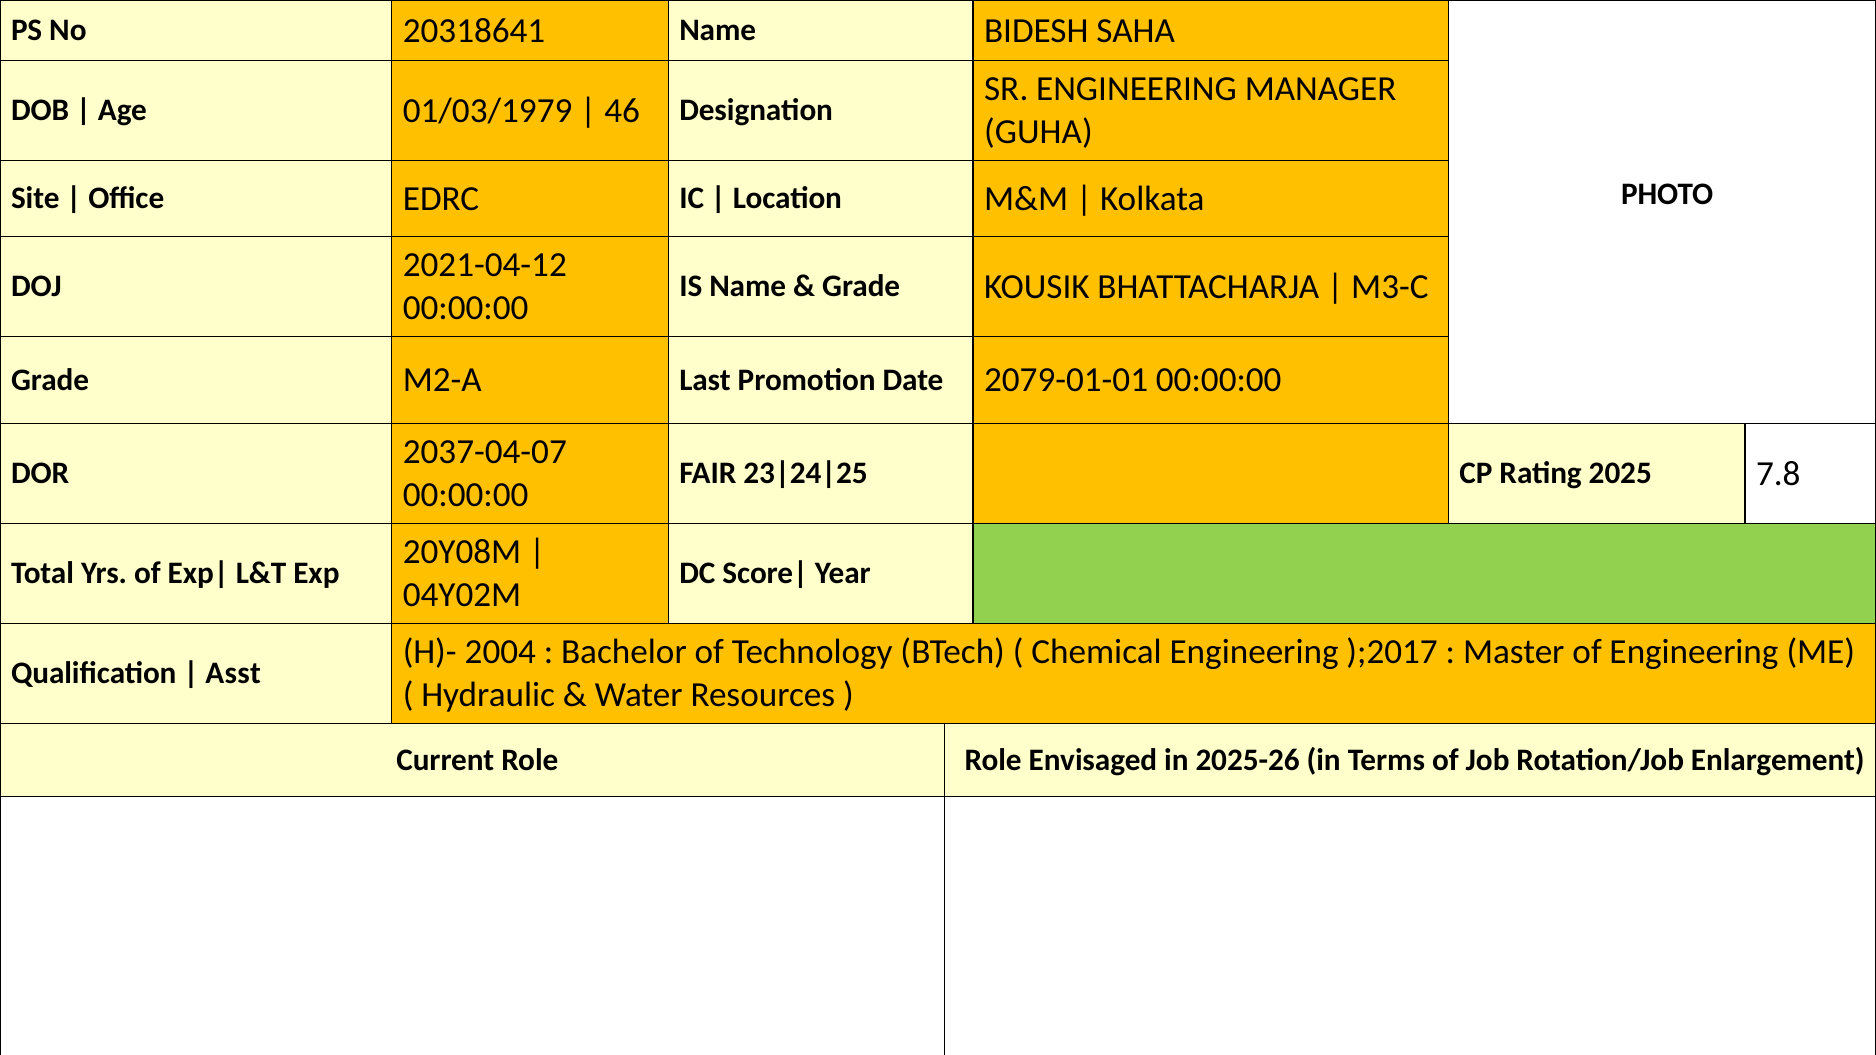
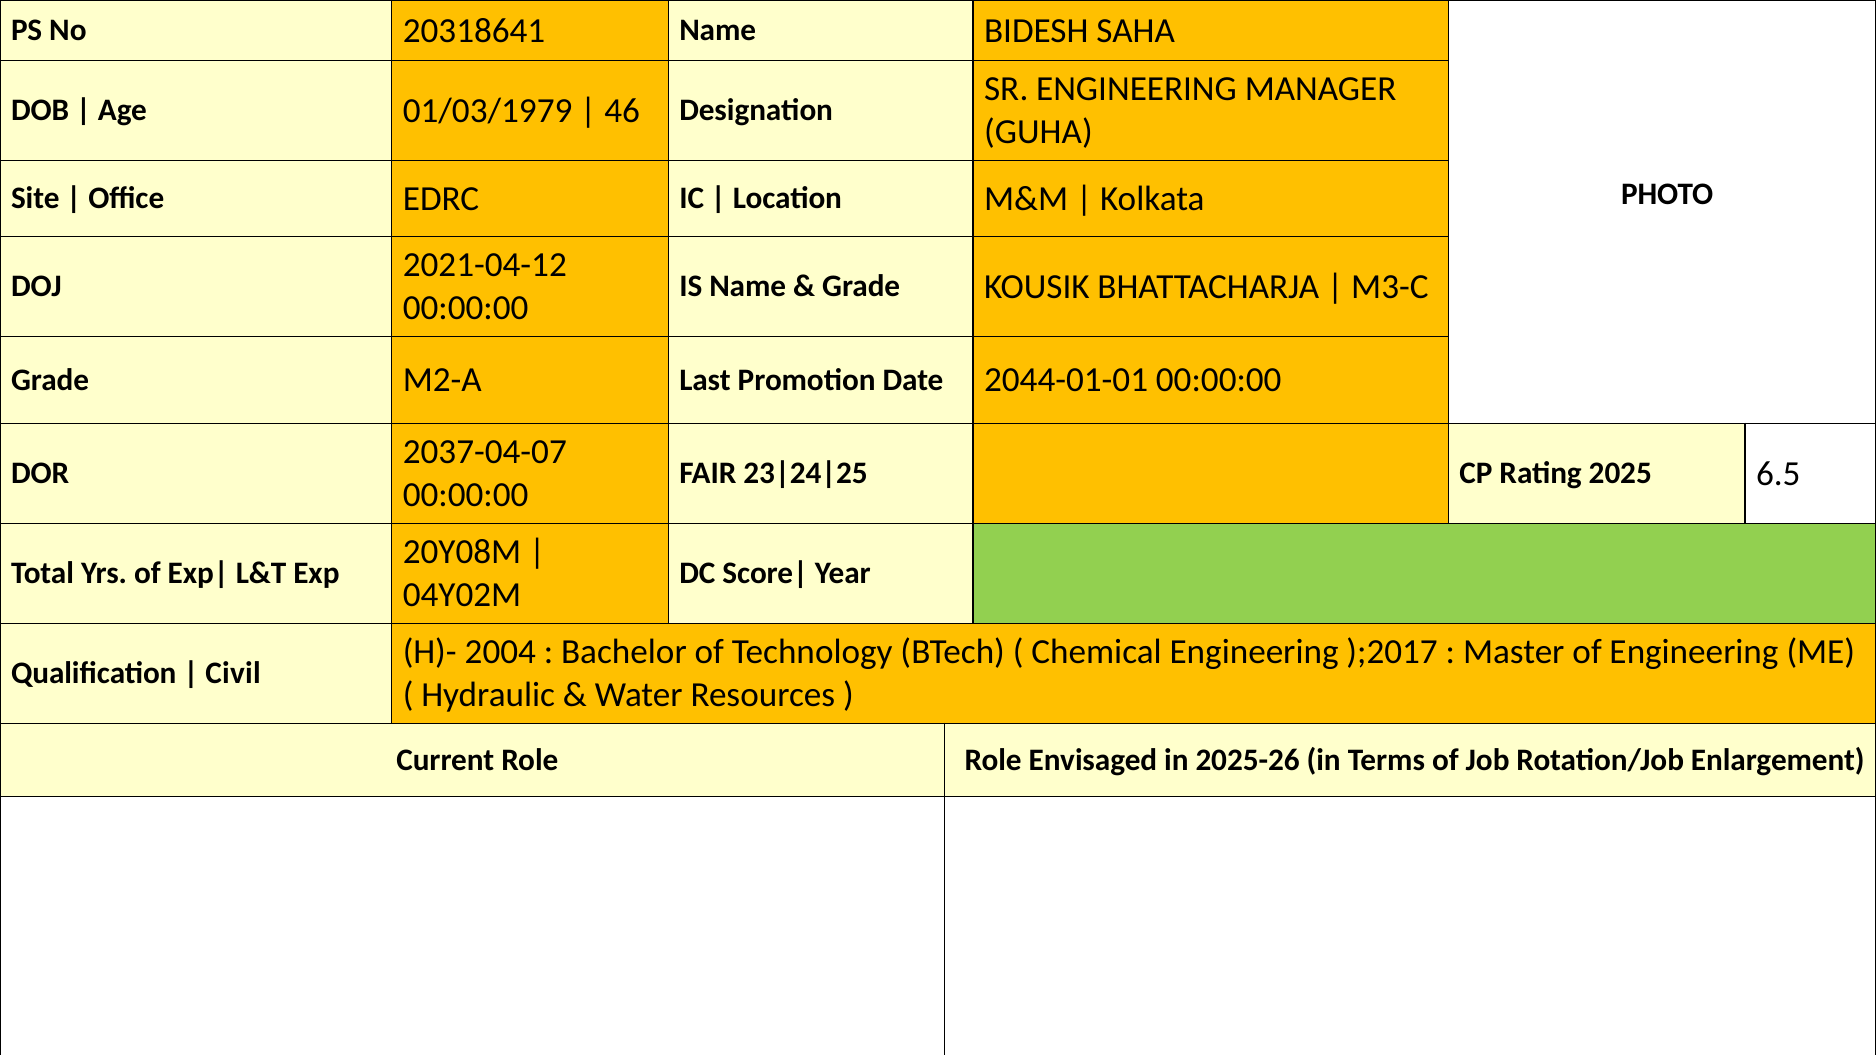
2079-01-01: 2079-01-01 -> 2044-01-01 (1066, 380)
7.8: 7.8 -> 6.5 (1778, 474)
Asst: Asst -> Civil (233, 674)
